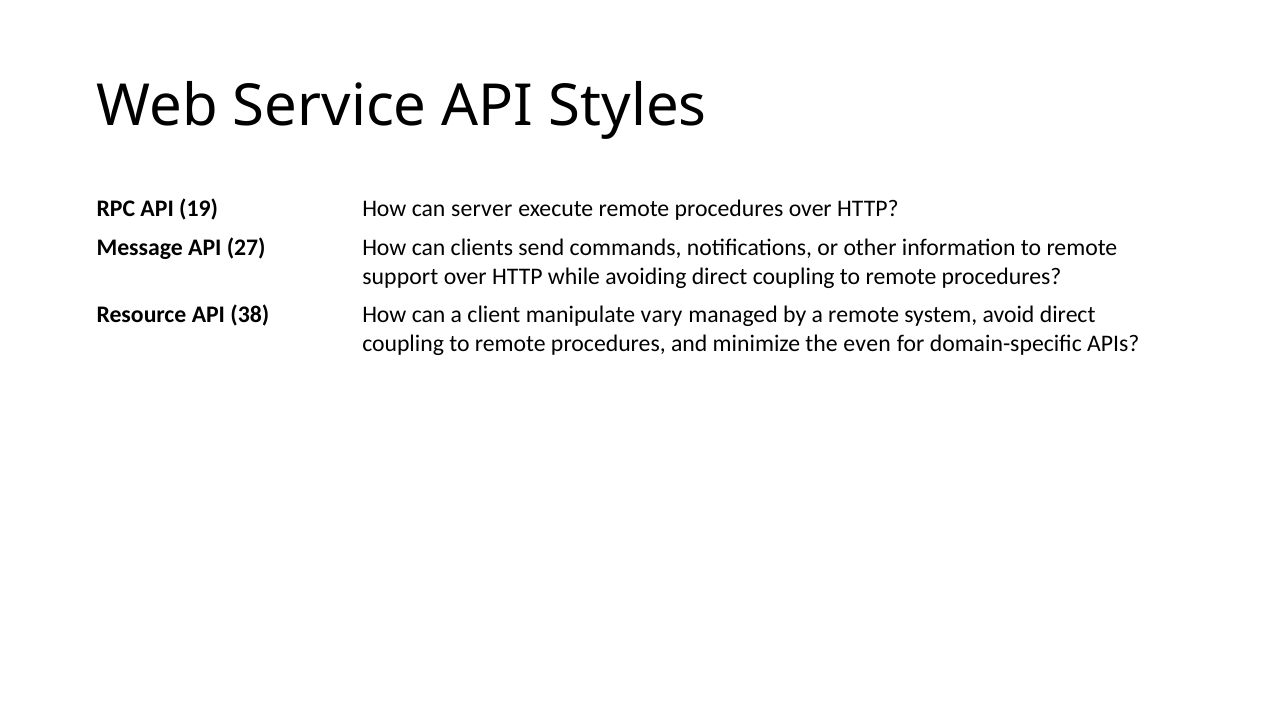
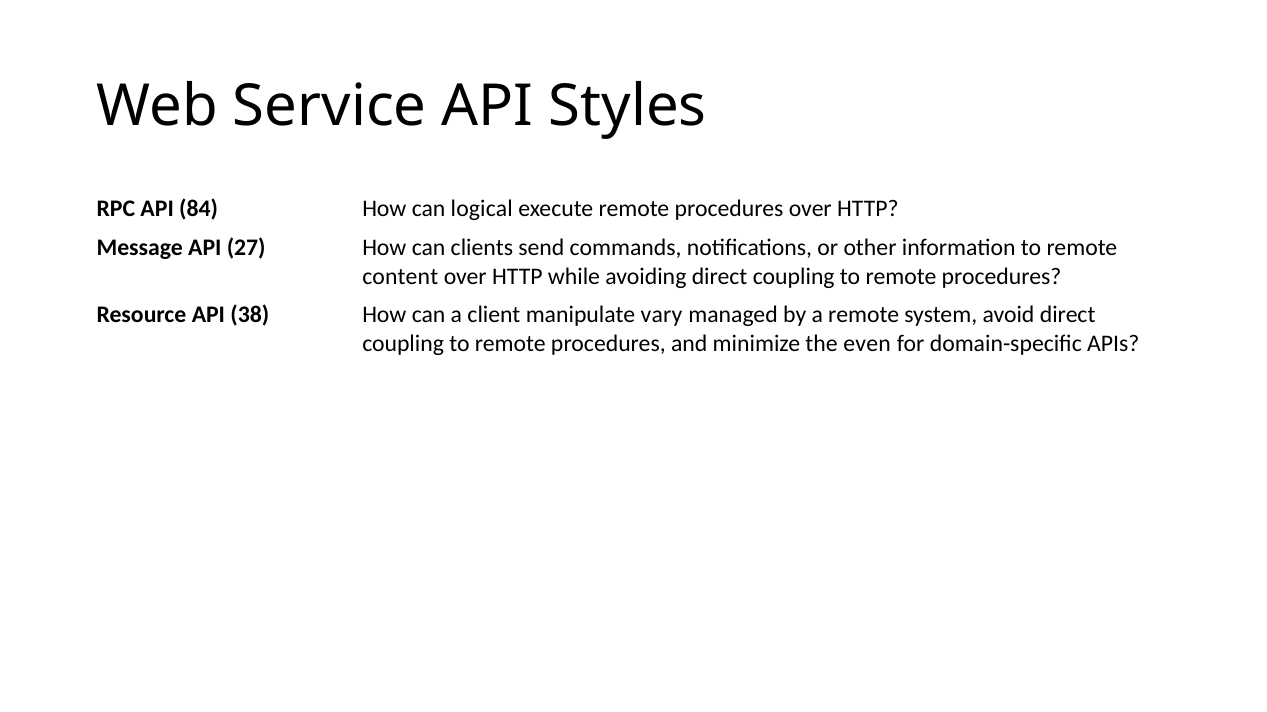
19: 19 -> 84 (199, 209)
server: server -> logical (482, 209)
support: support -> content (400, 277)
